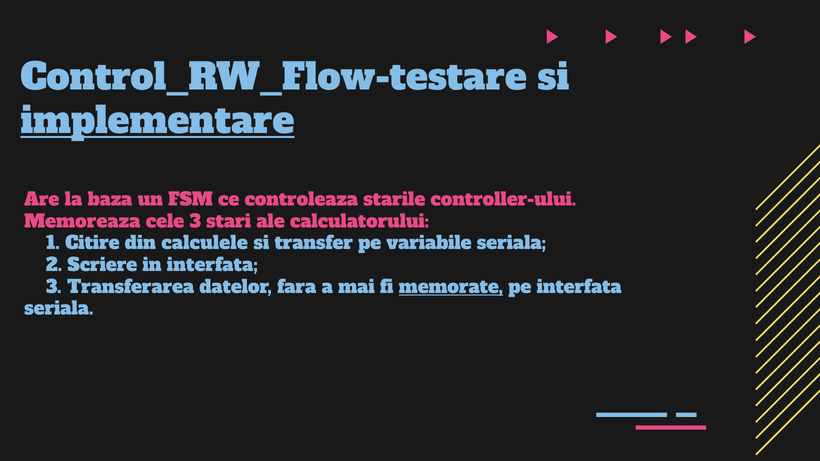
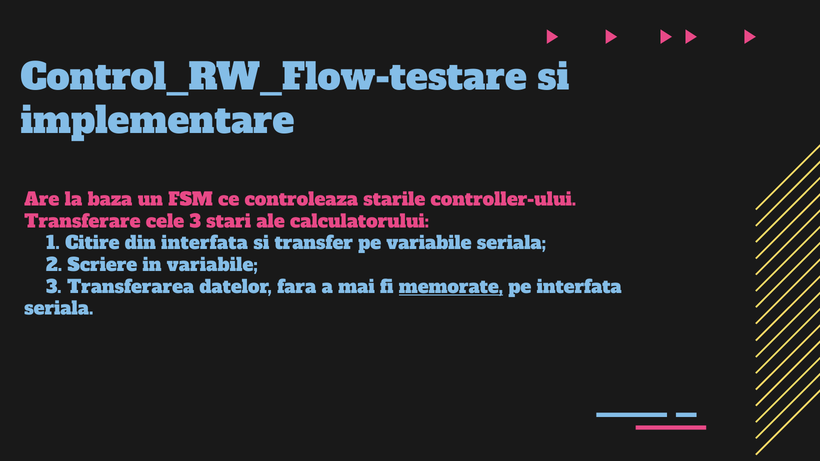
implementare underline: present -> none (157, 121)
Memoreaza: Memoreaza -> Transferare (82, 222)
din calculele: calculele -> interfata (205, 244)
in interfata: interfata -> variabile (212, 265)
